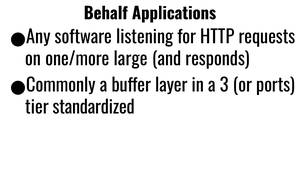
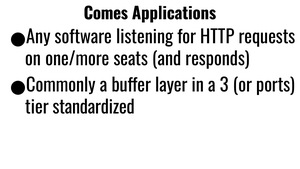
Behalf: Behalf -> Comes (106, 14)
large: large -> seats (131, 59)
